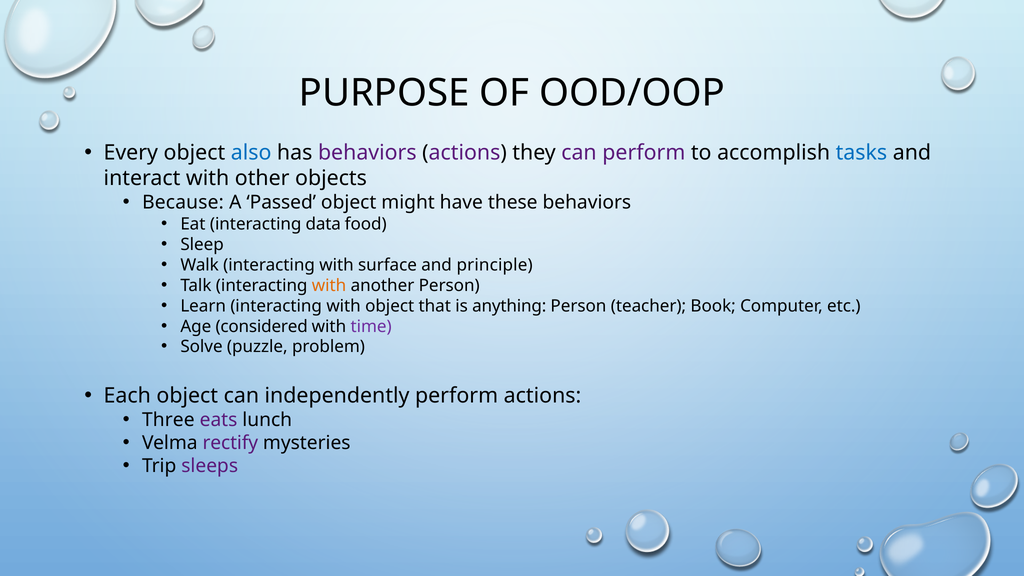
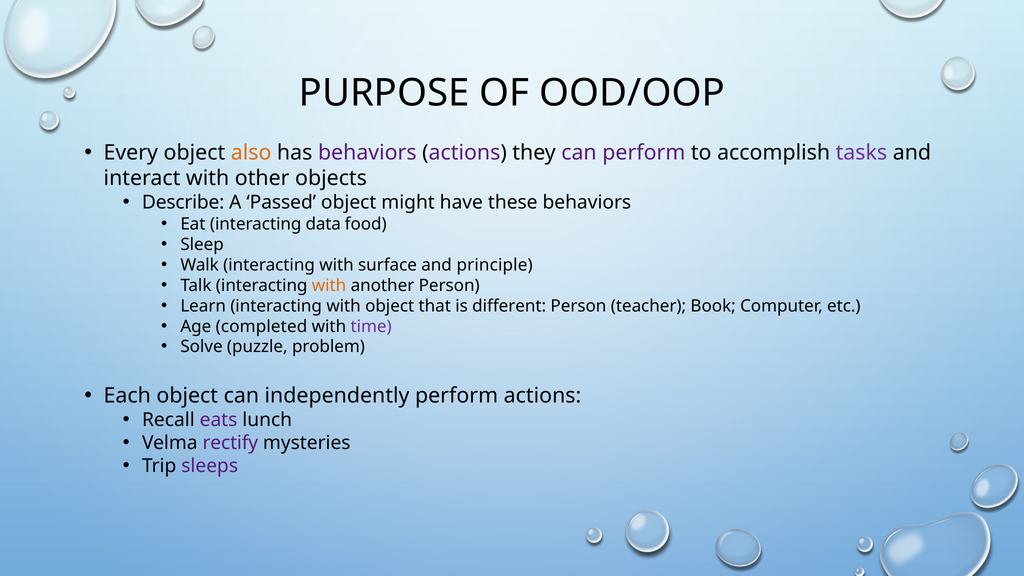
also colour: blue -> orange (251, 153)
tasks colour: blue -> purple (861, 153)
Because: Because -> Describe (183, 203)
anything: anything -> different (509, 306)
considered: considered -> completed (261, 326)
Three: Three -> Recall (168, 420)
